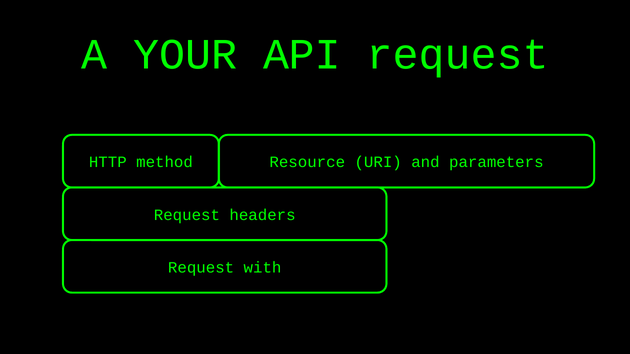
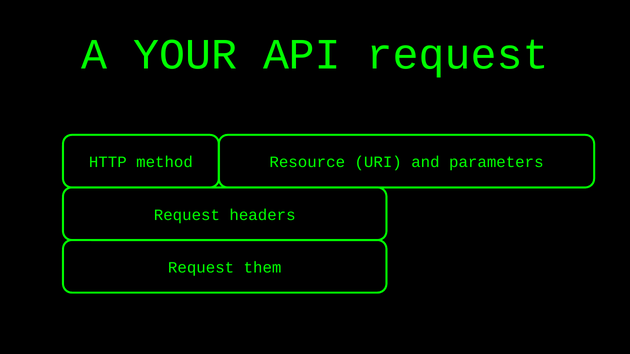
with: with -> them (263, 268)
